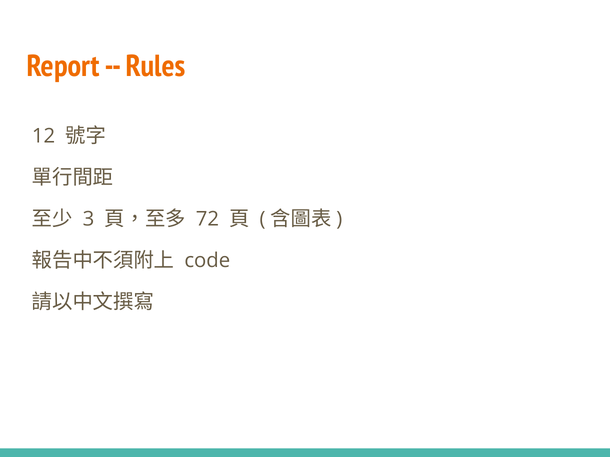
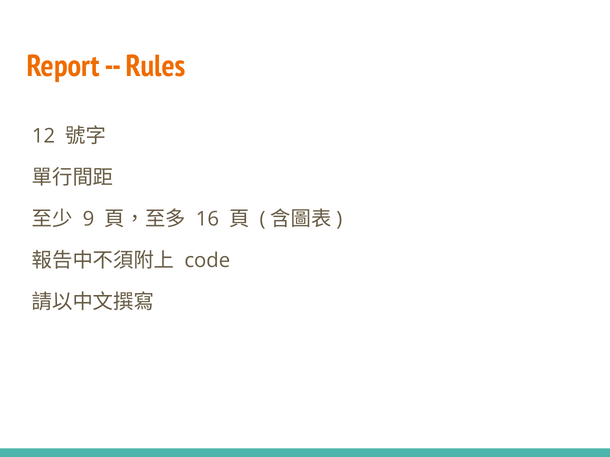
3: 3 -> 9 (89, 219)
72: 72 -> 16 (207, 219)
